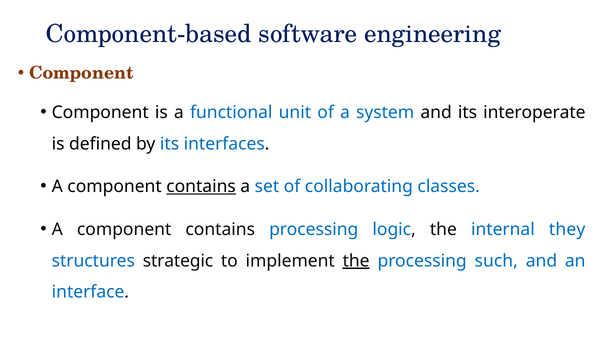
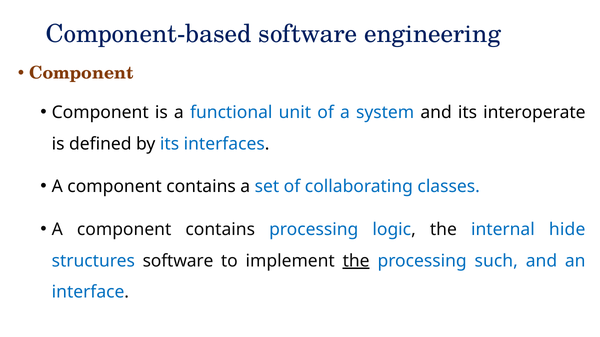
contains underline: present -> none (201, 187)
they: they -> hide (567, 230)
structures strategic: strategic -> software (178, 261)
